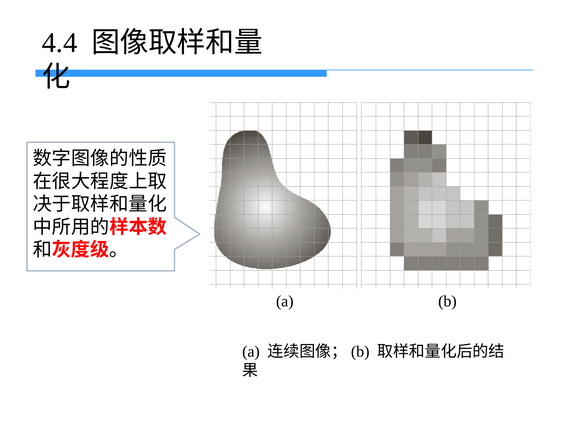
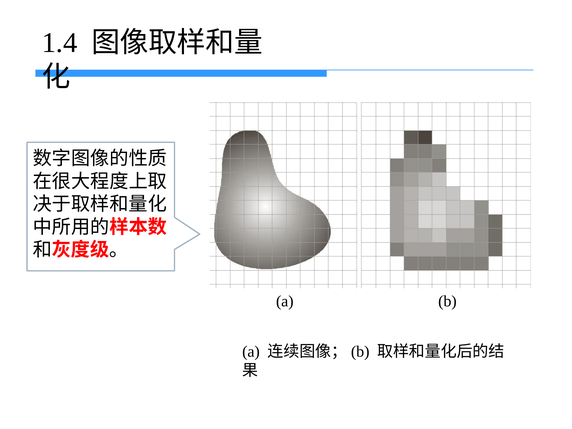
4.4: 4.4 -> 1.4 (60, 43)
